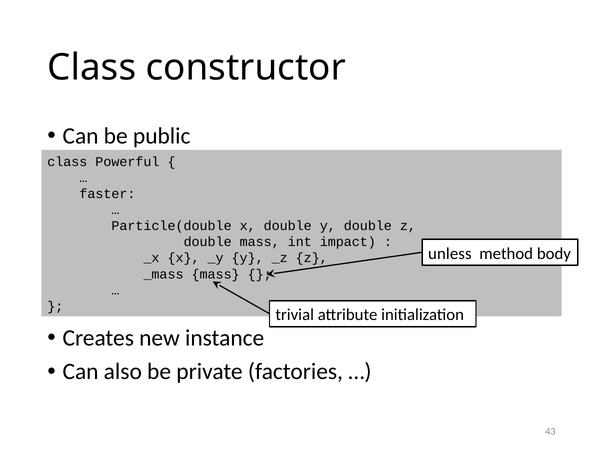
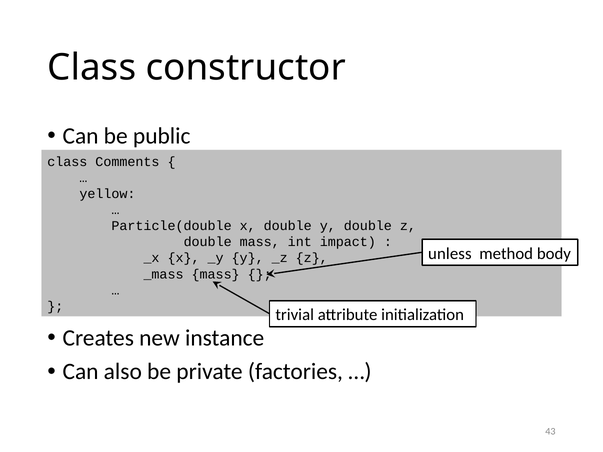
Powerful: Powerful -> Comments (127, 162)
faster: faster -> yellow (107, 194)
